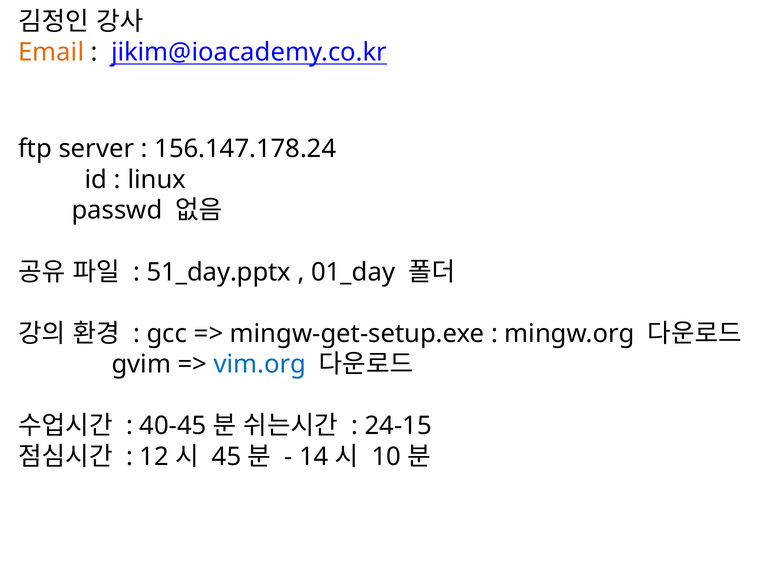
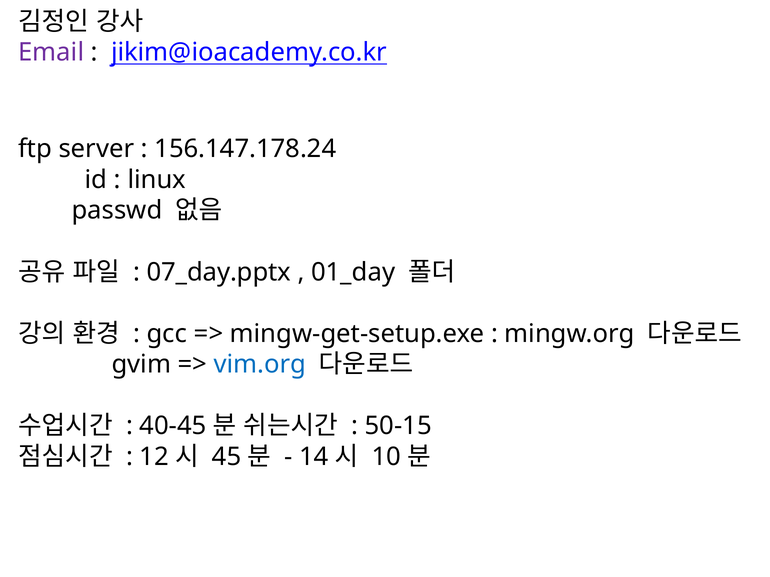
Email colour: orange -> purple (51, 52)
51_day.pptx: 51_day.pptx -> 07_day.pptx (219, 272)
24-15: 24-15 -> 50-15 (398, 426)
